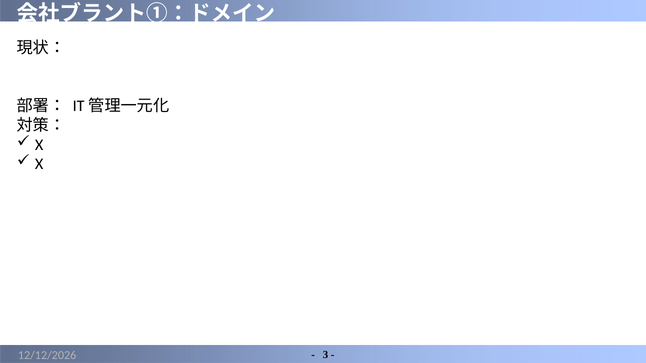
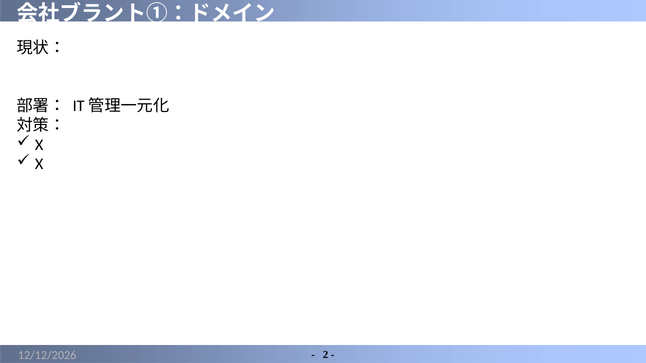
3: 3 -> 2 (326, 355)
